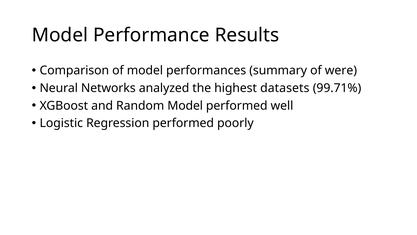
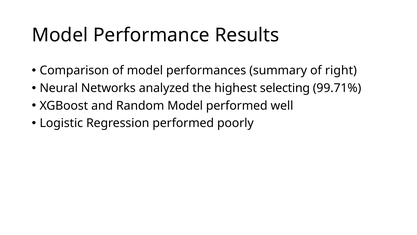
were: were -> right (341, 71)
datasets: datasets -> selecting (285, 88)
